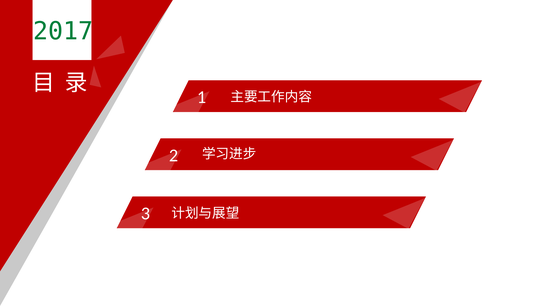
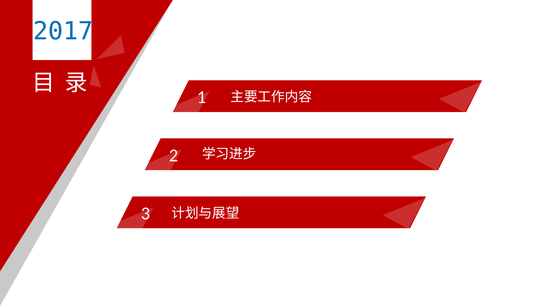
2017 colour: green -> blue (63, 31)
